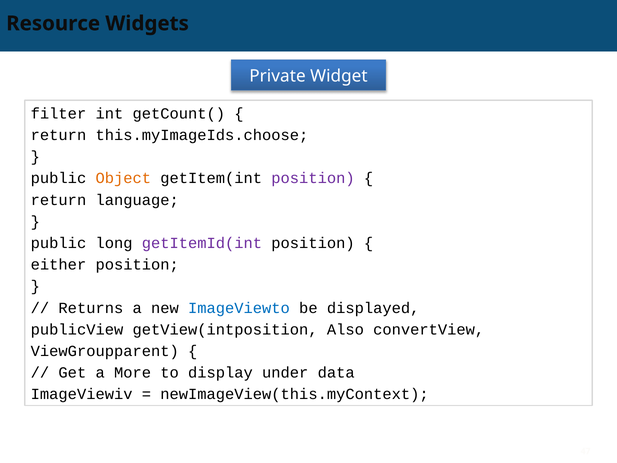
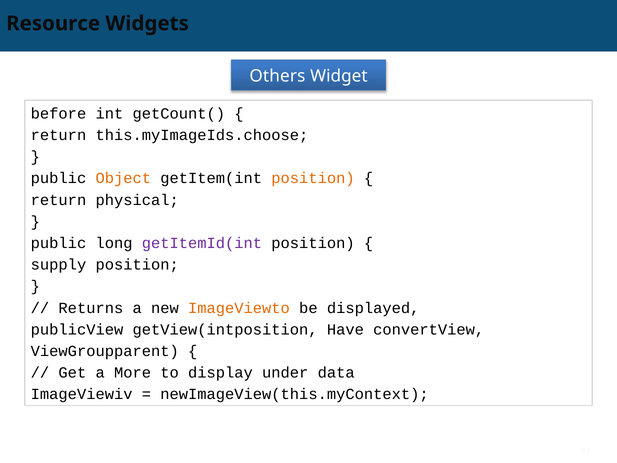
Private: Private -> Others (277, 76)
filter: filter -> before (58, 113)
position colour: purple -> orange (313, 178)
language: language -> physical (137, 200)
either: either -> supply (58, 265)
ImageViewto colour: blue -> orange (239, 308)
Also: Also -> Have (345, 329)
